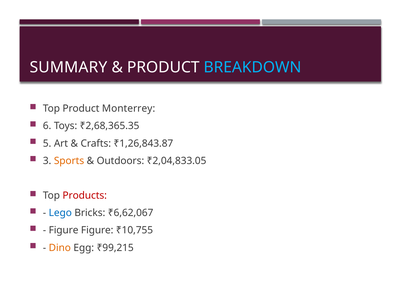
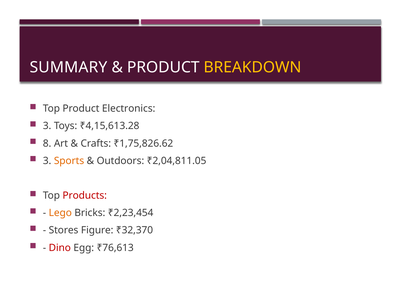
BREAKDOWN colour: light blue -> yellow (252, 67)
Monterrey: Monterrey -> Electronics (129, 108)
6: 6 -> 3 (47, 126)
₹2,68,365.35: ₹2,68,365.35 -> ₹4,15,613.28 (110, 126)
5: 5 -> 8 (47, 143)
₹1,26,843.87: ₹1,26,843.87 -> ₹1,75,826.62 (143, 143)
₹2,04,833.05: ₹2,04,833.05 -> ₹2,04,811.05 (177, 161)
Lego colour: blue -> orange (60, 213)
₹6,62,067: ₹6,62,067 -> ₹2,23,454 (131, 213)
Figure: Figure -> Stores (64, 230)
₹10,755: ₹10,755 -> ₹32,370 (134, 230)
Dino colour: orange -> red (60, 248)
₹99,215: ₹99,215 -> ₹76,613 (115, 248)
